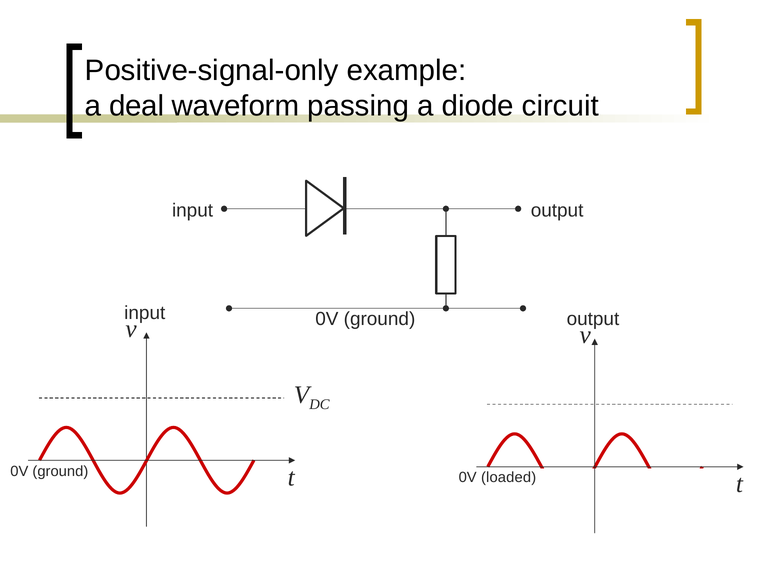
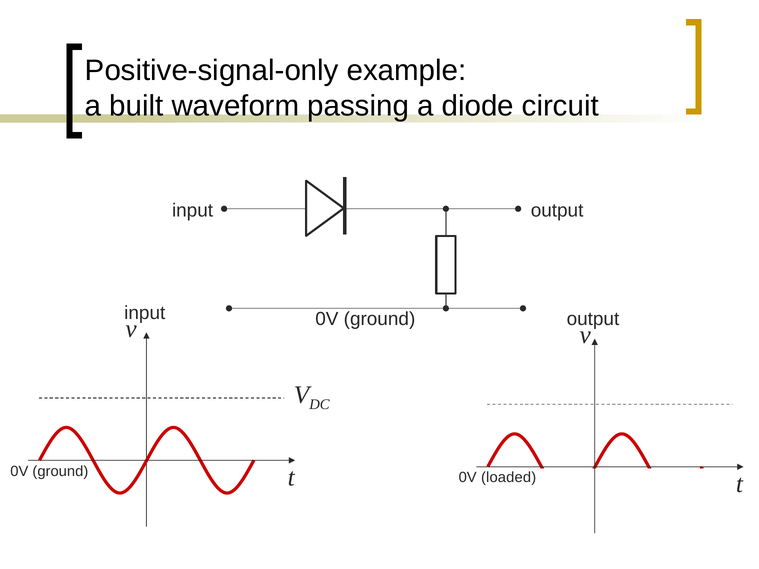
deal: deal -> built (137, 106)
